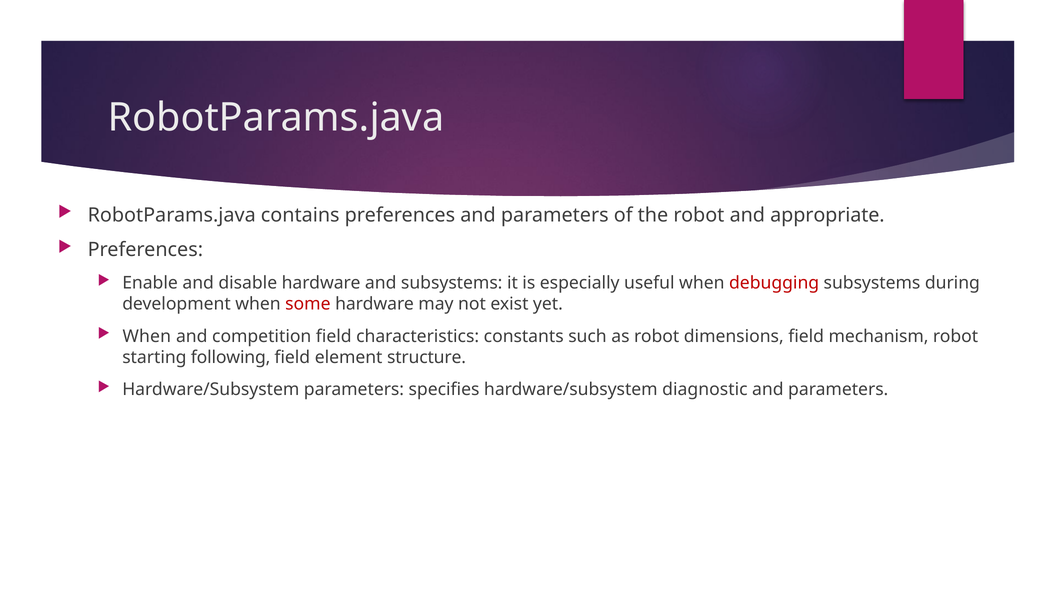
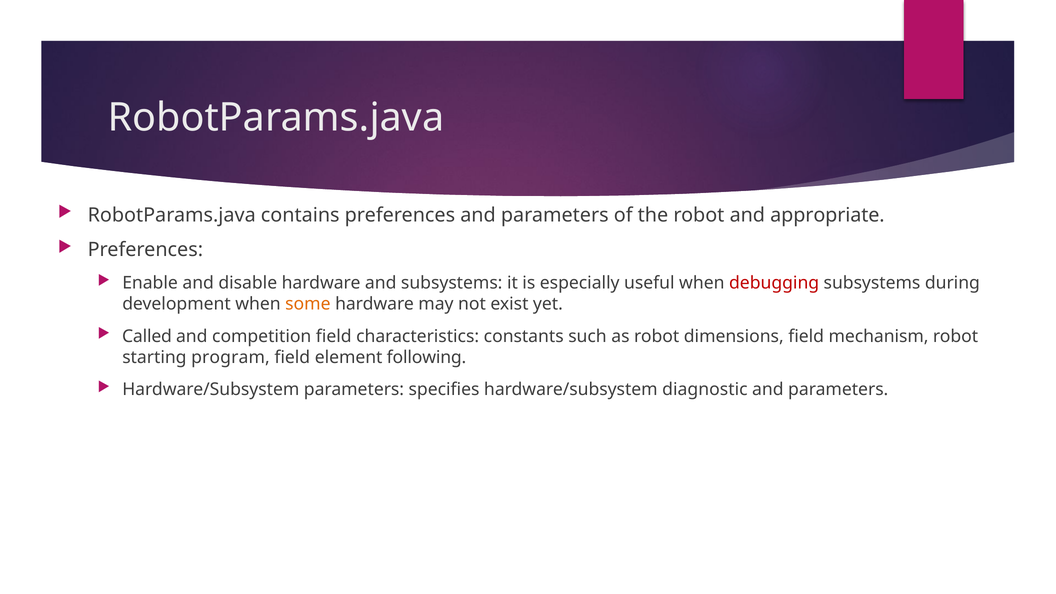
some colour: red -> orange (308, 304)
When: When -> Called (147, 336)
following: following -> program (230, 357)
structure: structure -> following (427, 357)
